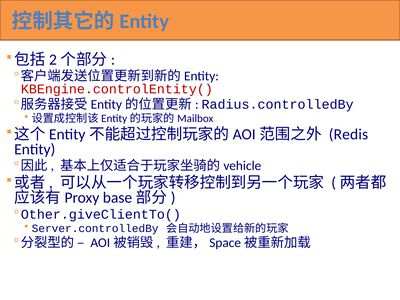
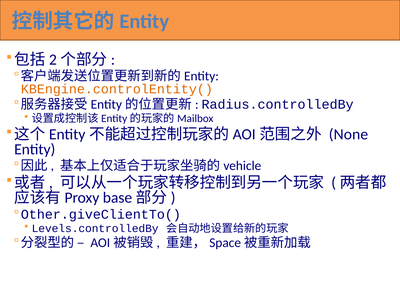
KBEngine.controlEntity( colour: red -> orange (117, 89)
Redis: Redis -> None (348, 134)
Server.controlledBy: Server.controlledBy -> Levels.controlledBy (95, 228)
